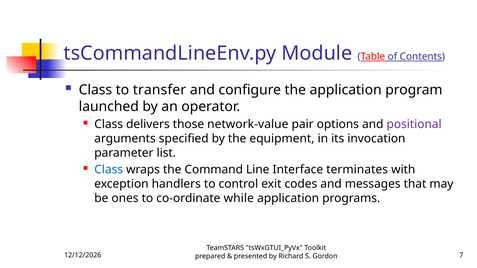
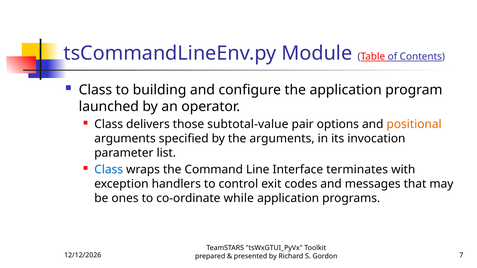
transfer: transfer -> building (160, 90)
network-value: network-value -> subtotal-value (248, 125)
positional colour: purple -> orange (414, 125)
the equipment: equipment -> arguments (282, 139)
